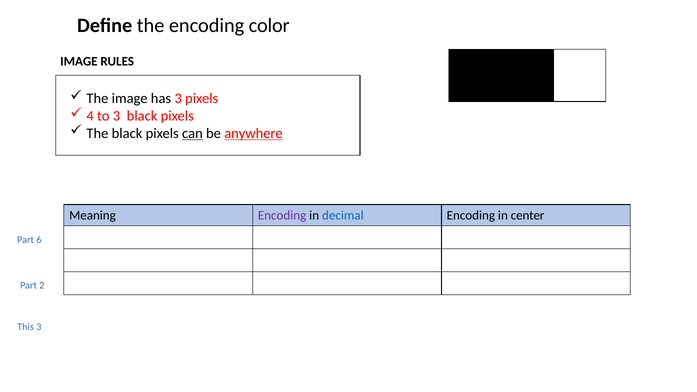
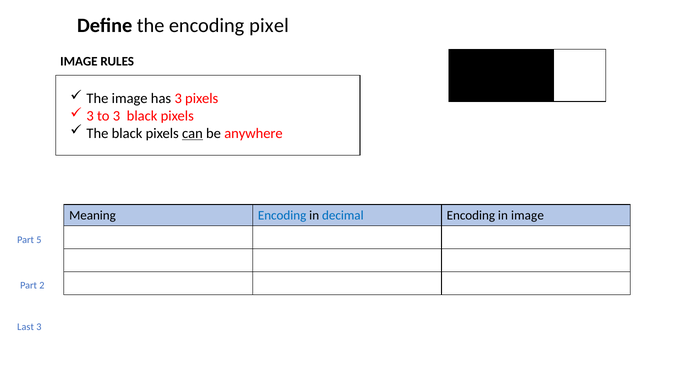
color: color -> pixel (269, 25)
4: 4 -> 3 (90, 116)
anywhere underline: present -> none (254, 134)
Encoding colour: purple -> blue (282, 215)
in center: center -> image (527, 215)
6: 6 -> 5 (39, 240)
This: This -> Last (26, 327)
